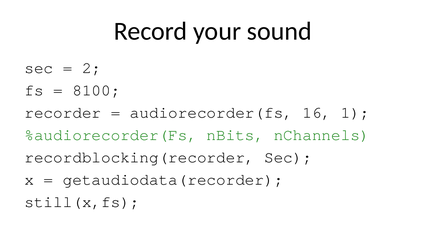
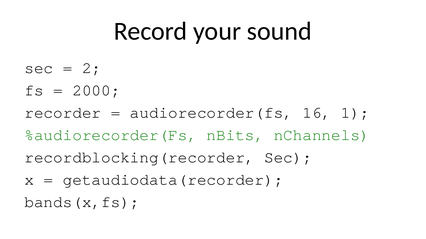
8100: 8100 -> 2000 (96, 91)
still(x,fs: still(x,fs -> bands(x,fs (82, 202)
